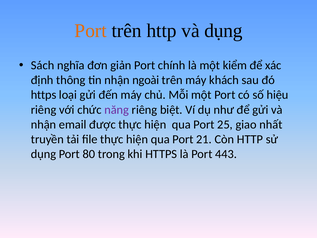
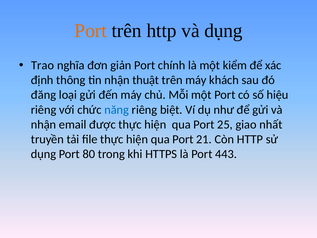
Sách: Sách -> Trao (43, 65)
ngoài: ngoài -> thuật (146, 80)
https: https -> đăng (44, 95)
năng colour: purple -> blue (117, 110)
